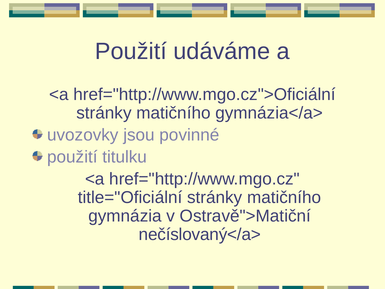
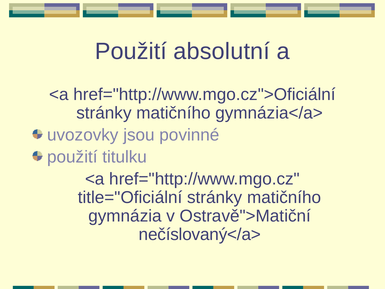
udáváme: udáváme -> absolutní (222, 51)
